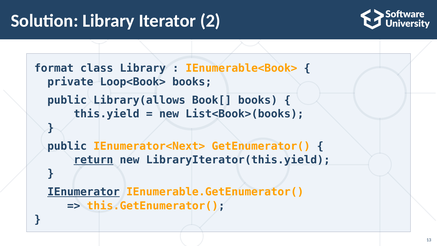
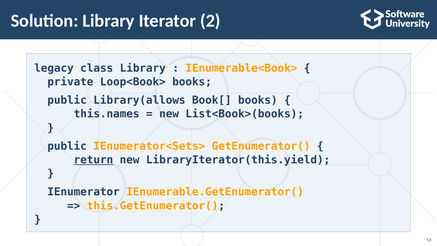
format: format -> legacy (54, 68)
this.yield: this.yield -> this.names (107, 114)
IEnumerator<Next>: IEnumerator<Next> -> IEnumerator<Sets> (149, 146)
IEnumerator underline: present -> none (84, 192)
